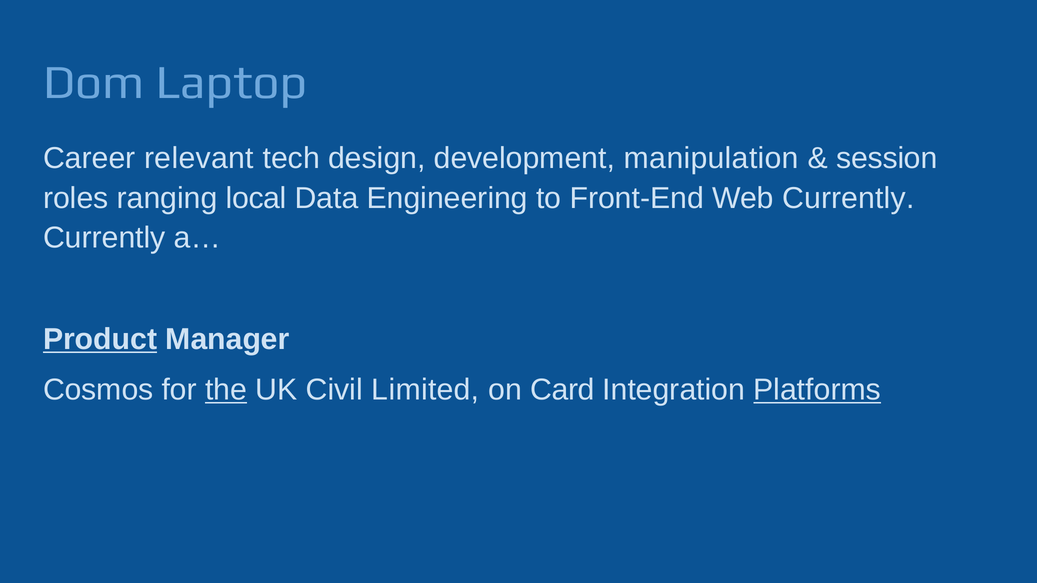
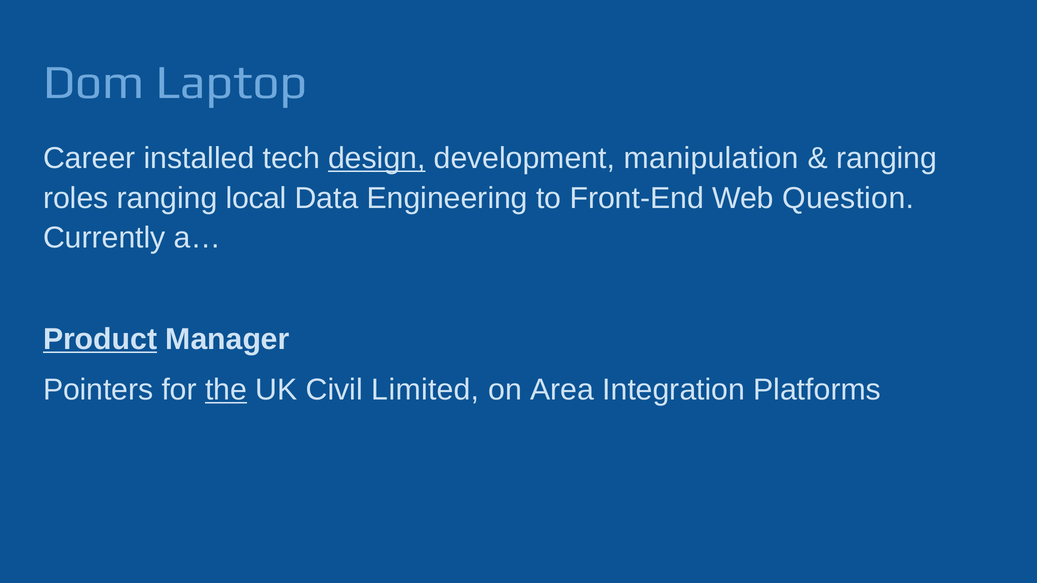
relevant: relevant -> installed (199, 158)
design underline: none -> present (377, 158)
session: session -> ranging (887, 158)
Web Currently: Currently -> Question (848, 198)
Cosmos: Cosmos -> Pointers (98, 390)
Card: Card -> Area (562, 390)
Platforms underline: present -> none (817, 390)
